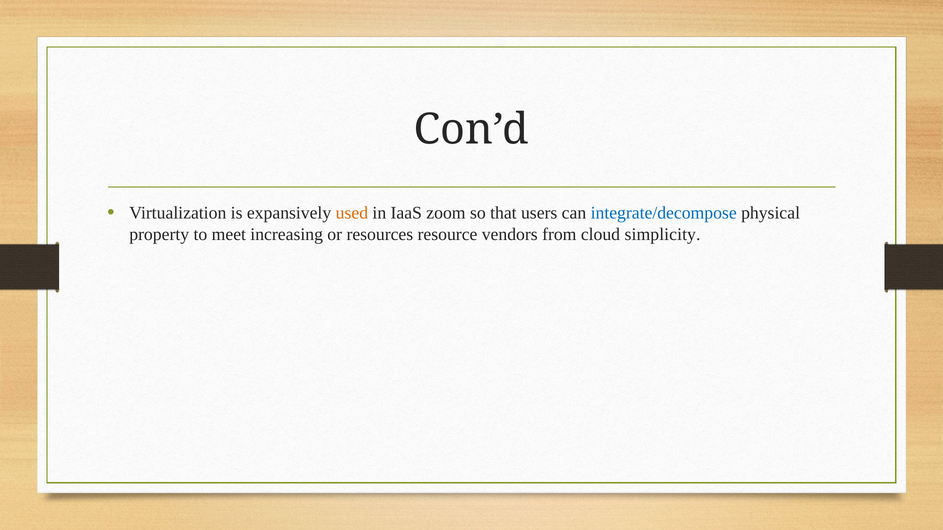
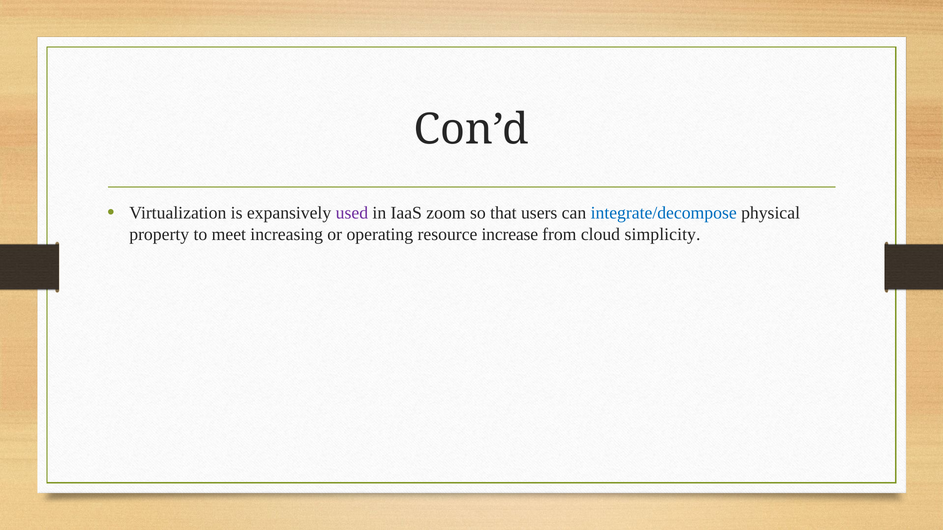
used colour: orange -> purple (352, 213)
resources: resources -> operating (380, 234)
vendors: vendors -> increase (510, 234)
